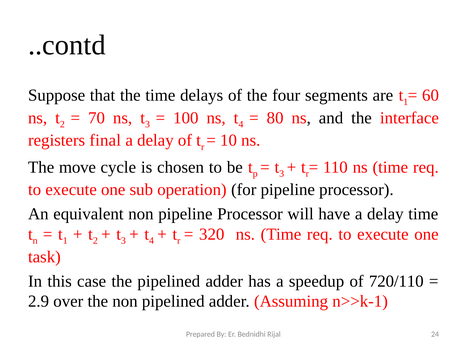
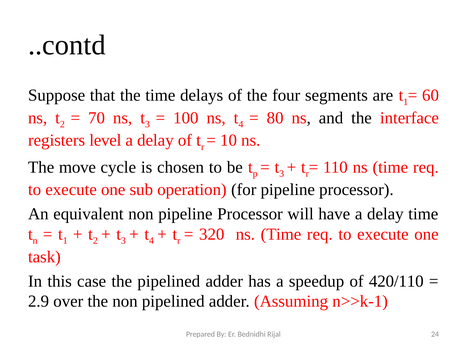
final: final -> level (105, 141)
720/110: 720/110 -> 420/110 (396, 281)
